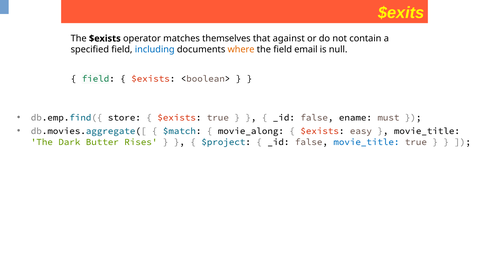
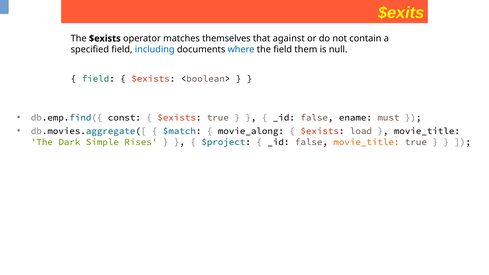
where colour: orange -> blue (241, 50)
email: email -> them (306, 50)
store: store -> const (124, 118)
easy: easy -> load (361, 131)
Butter: Butter -> Simple (102, 142)
movie_title colour: blue -> orange (366, 142)
